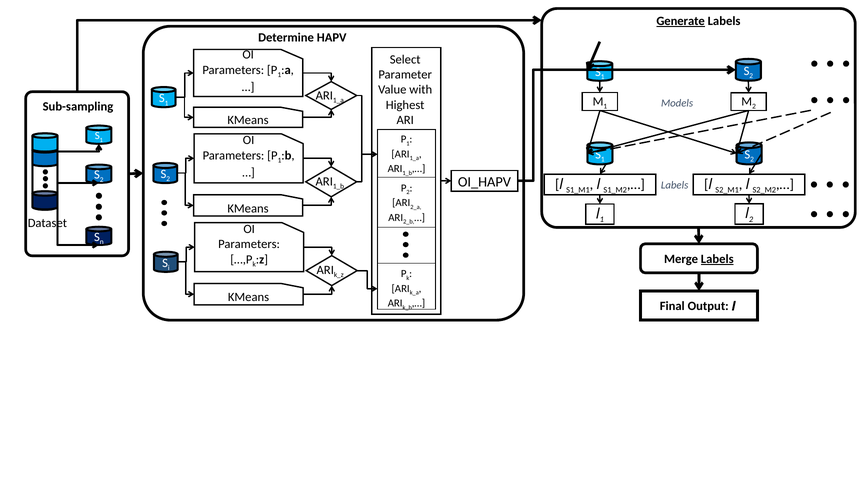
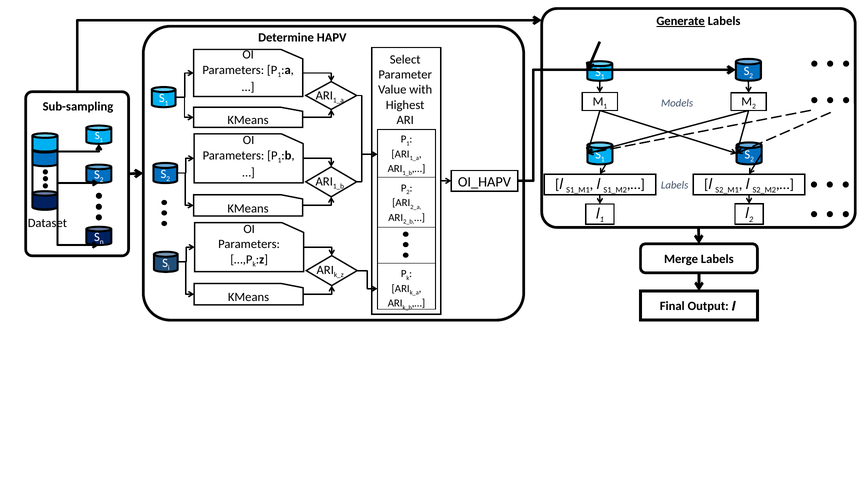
Labels underline: present -> none (717, 259)
